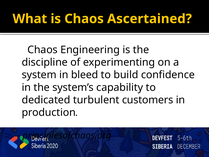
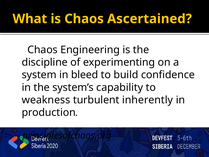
dedicated: dedicated -> weakness (46, 100)
customers: customers -> inherently (148, 100)
